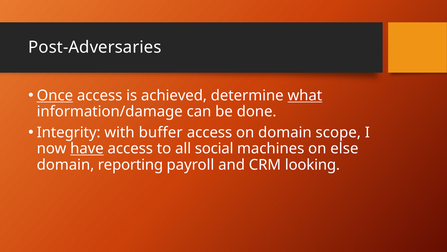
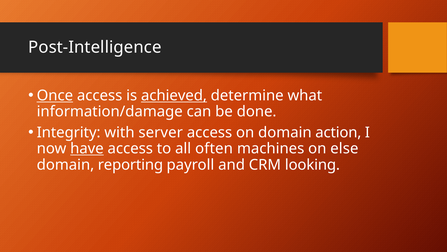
Post-Adversaries: Post-Adversaries -> Post-Intelligence (95, 47)
achieved underline: none -> present (174, 95)
what underline: present -> none (305, 95)
buffer: buffer -> server (161, 132)
scope: scope -> action (338, 132)
social: social -> often (214, 148)
